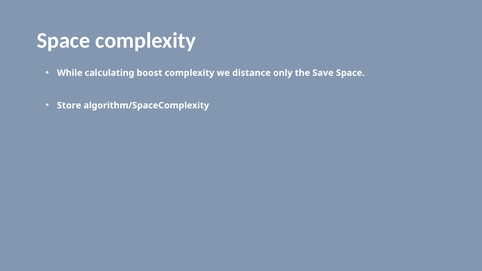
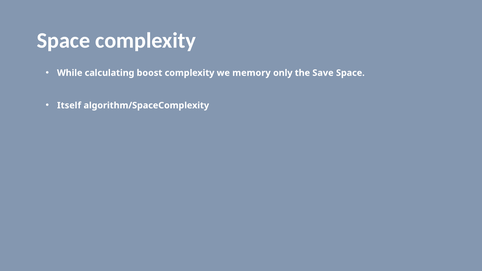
distance: distance -> memory (251, 73)
Store: Store -> Itself (69, 105)
